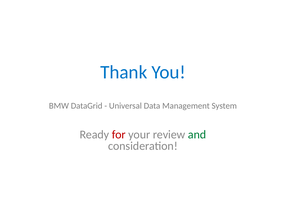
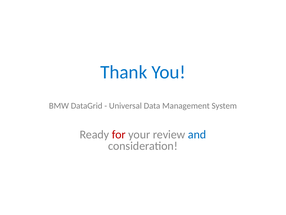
and colour: green -> blue (197, 134)
